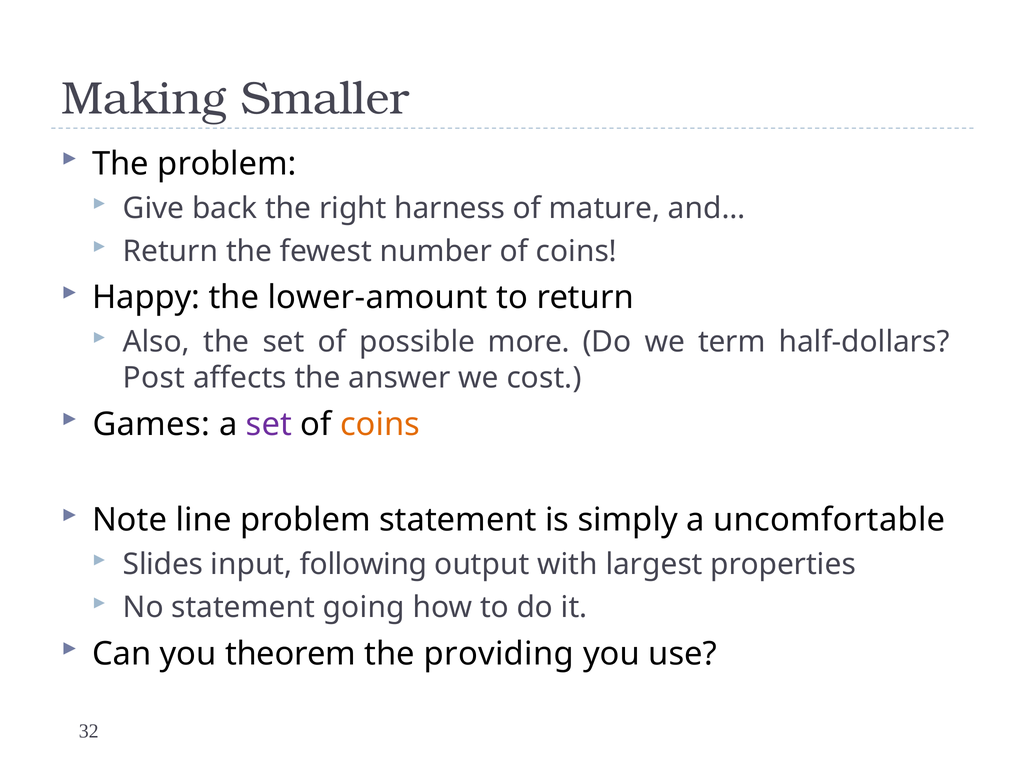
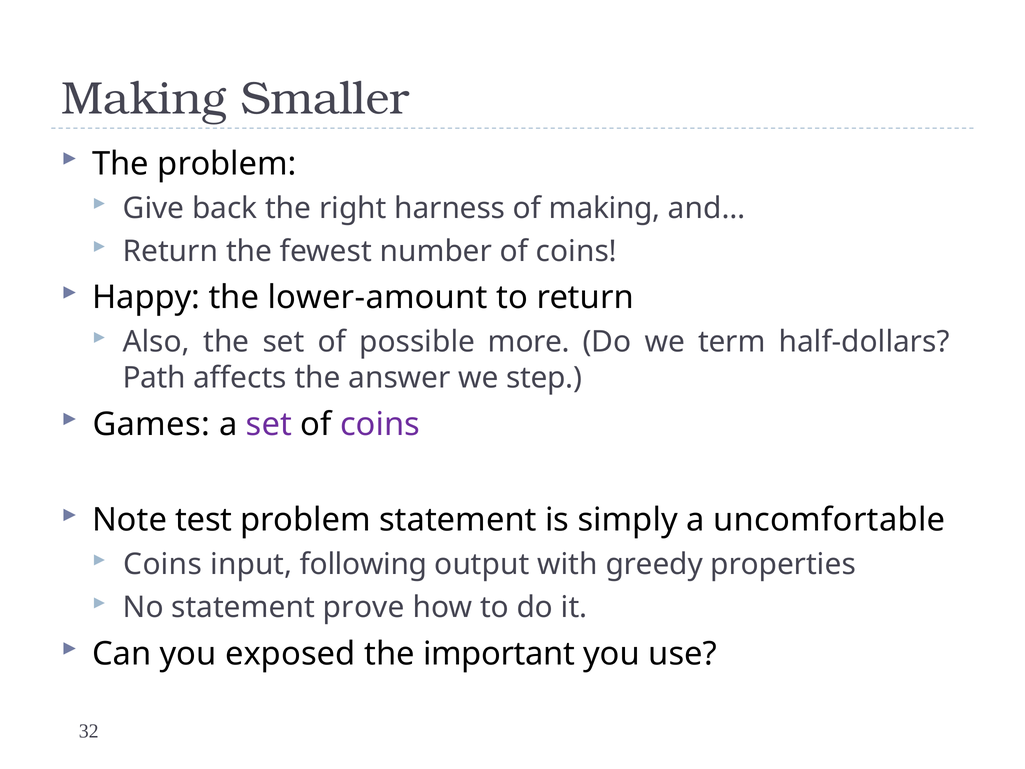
of mature: mature -> making (605, 208)
Post: Post -> Path (154, 378)
cost: cost -> step (544, 378)
coins colour: orange -> purple (380, 424)
line: line -> test (204, 520)
Slides: Slides -> Coins (163, 564)
largest: largest -> greedy (654, 564)
going: going -> prove (364, 607)
theorem: theorem -> exposed (290, 654)
providing: providing -> important (499, 654)
